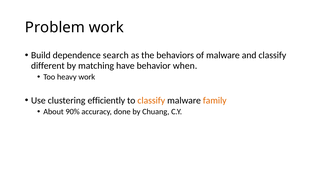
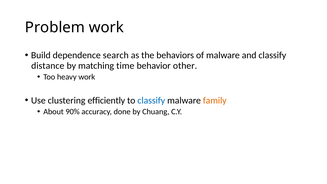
different: different -> distance (48, 66)
have: have -> time (125, 66)
when: when -> other (185, 66)
classify colour: orange -> blue (151, 100)
